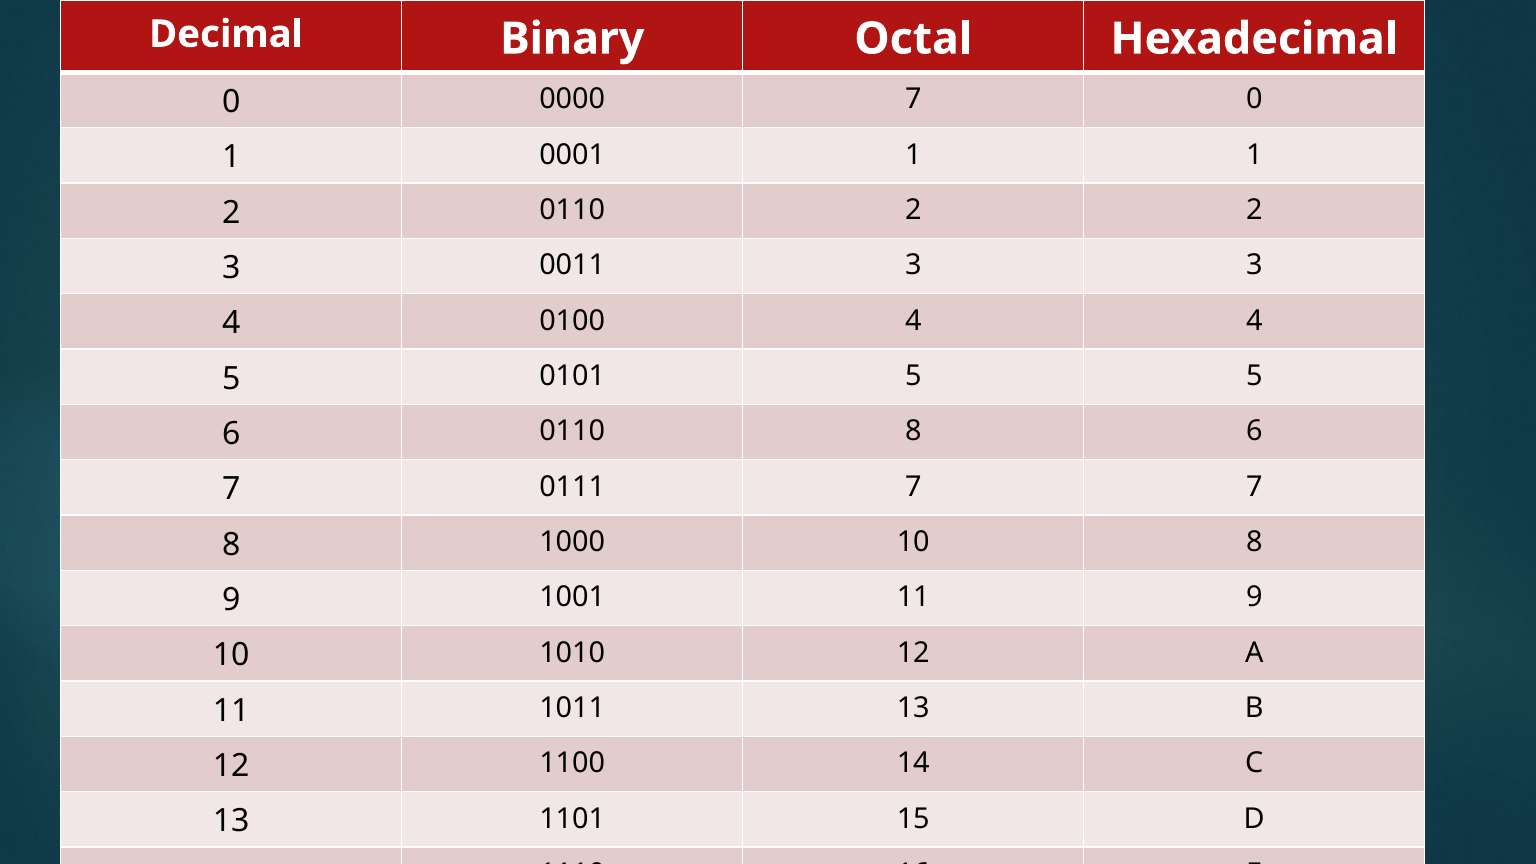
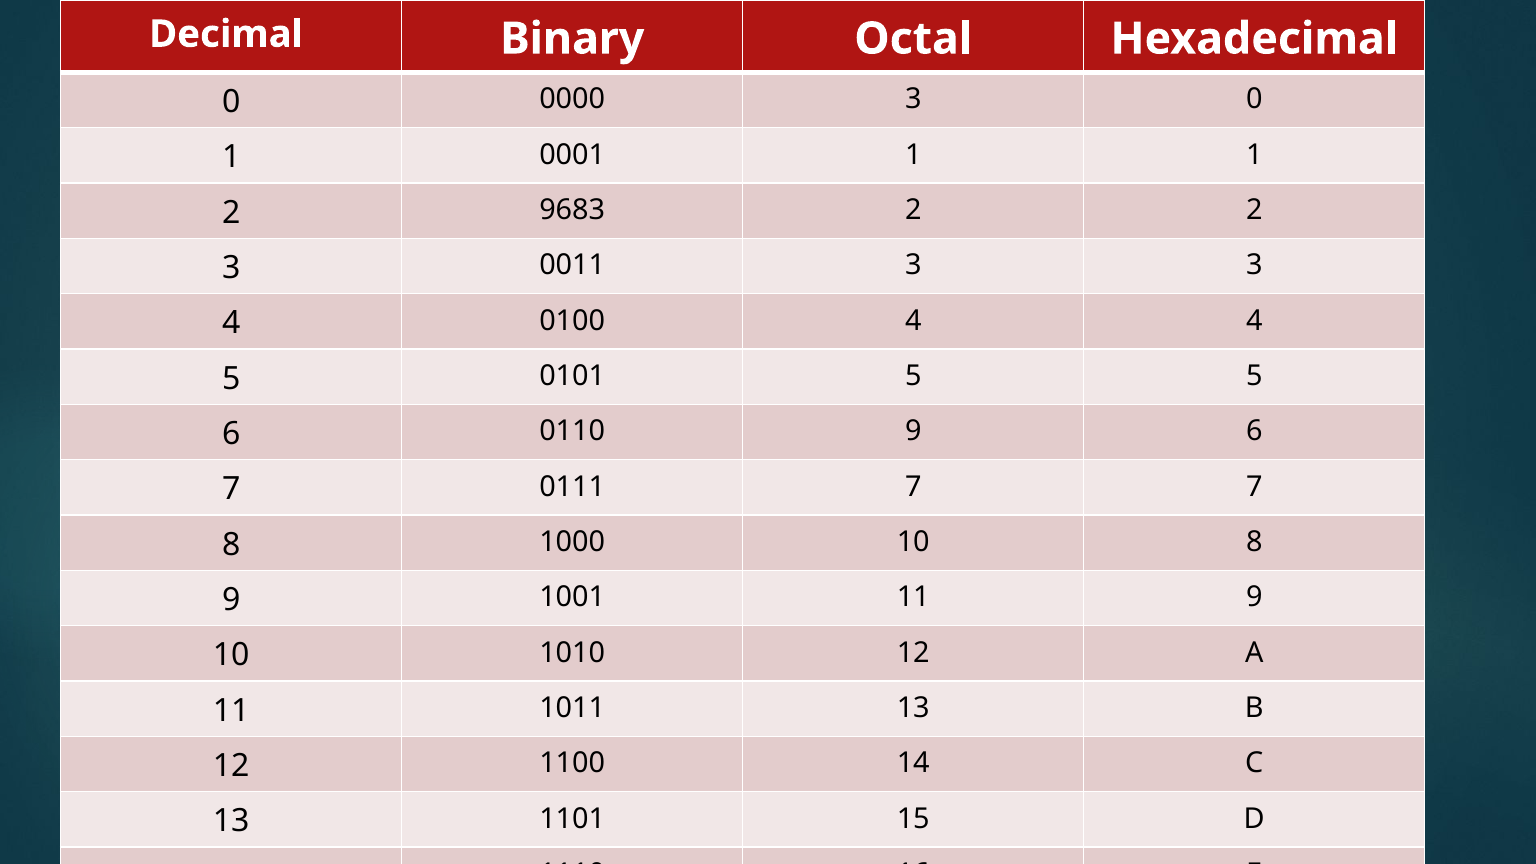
0000 7: 7 -> 3 (913, 99)
2 0110: 0110 -> 9683 (572, 210)
0110 8: 8 -> 9 (913, 431)
